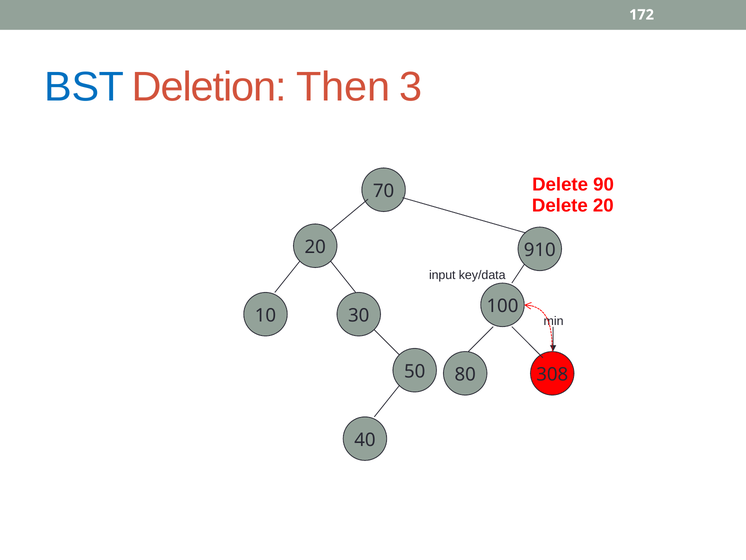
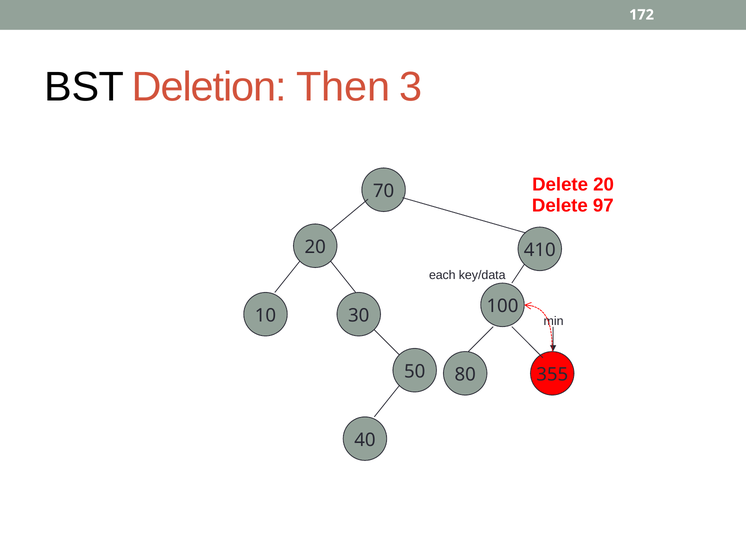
BST colour: blue -> black (84, 87)
Delete 90: 90 -> 20 (604, 184)
Delete 20: 20 -> 97 (603, 205)
910: 910 -> 410 (540, 250)
input: input -> each (442, 275)
308: 308 -> 355 (552, 374)
